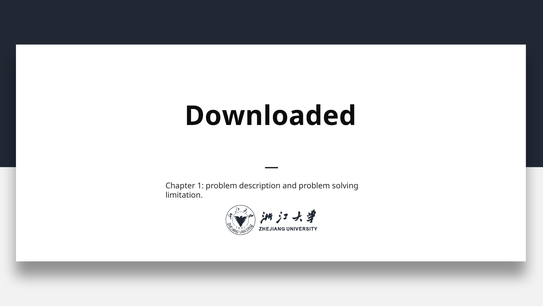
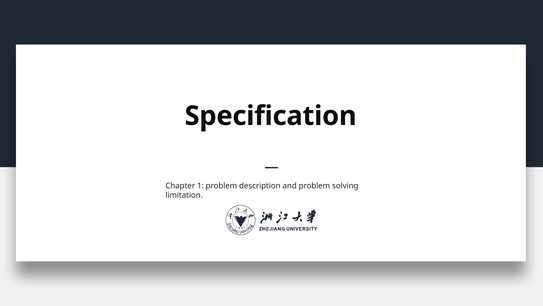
Downloaded: Downloaded -> Specification (271, 116)
